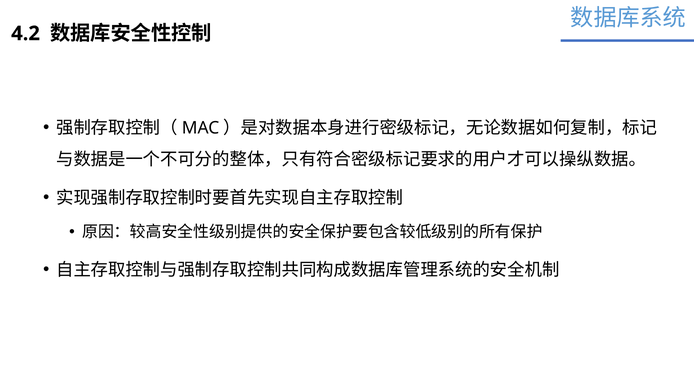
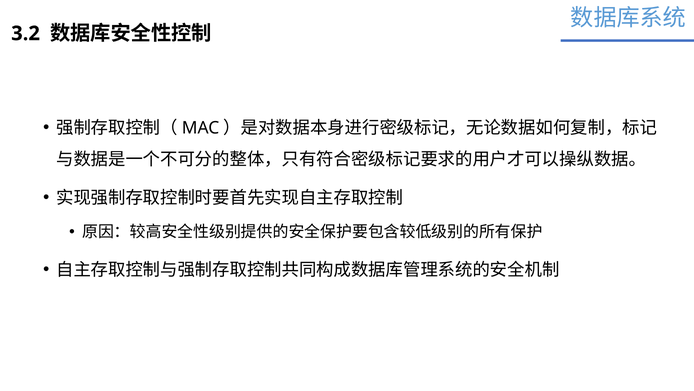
4.2: 4.2 -> 3.2 (26, 33)
